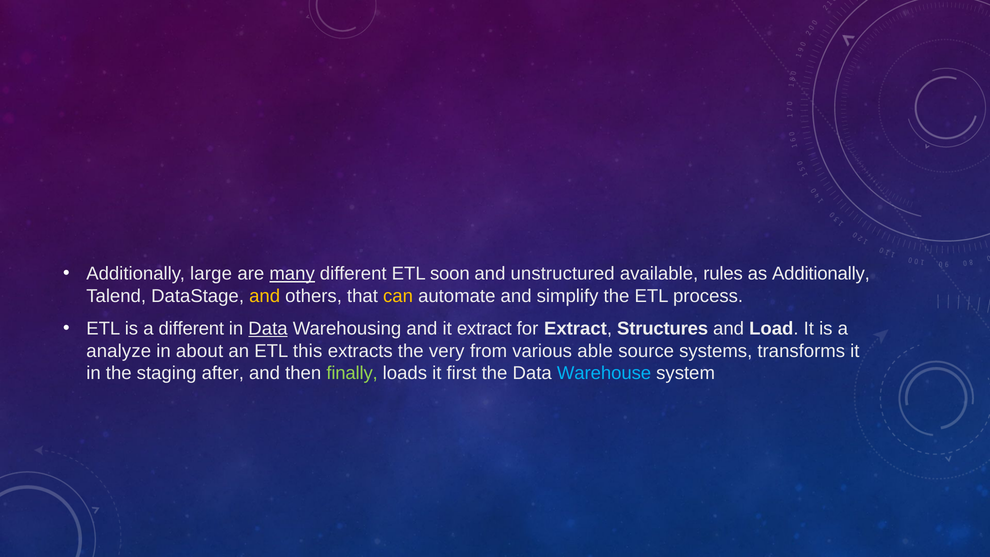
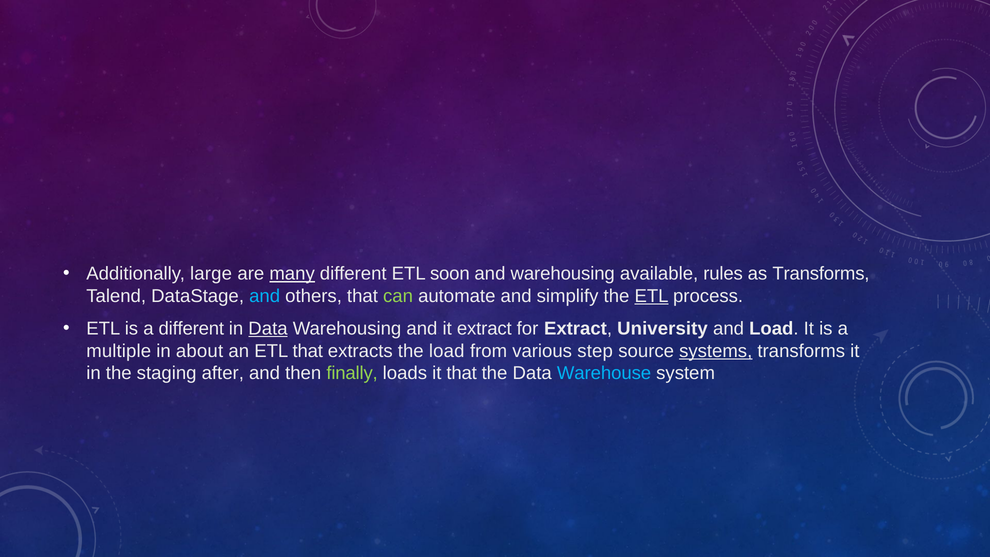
and unstructured: unstructured -> warehousing (563, 274)
as Additionally: Additionally -> Transforms (821, 274)
and colour: yellow -> light blue (265, 296)
can colour: yellow -> light green (398, 296)
ETL underline: none -> present (652, 296)
Structures: Structures -> University (662, 329)
analyze: analyze -> multiple (119, 351)
ETL this: this -> that (308, 351)
the very: very -> load (447, 351)
able: able -> step (595, 351)
systems underline: none -> present (716, 351)
it first: first -> that (462, 373)
